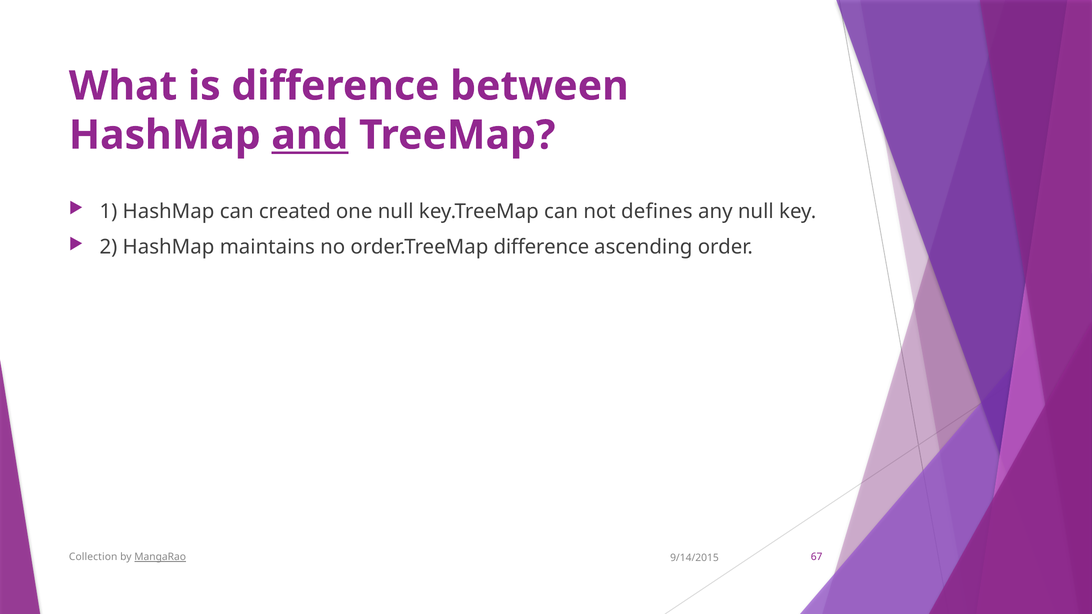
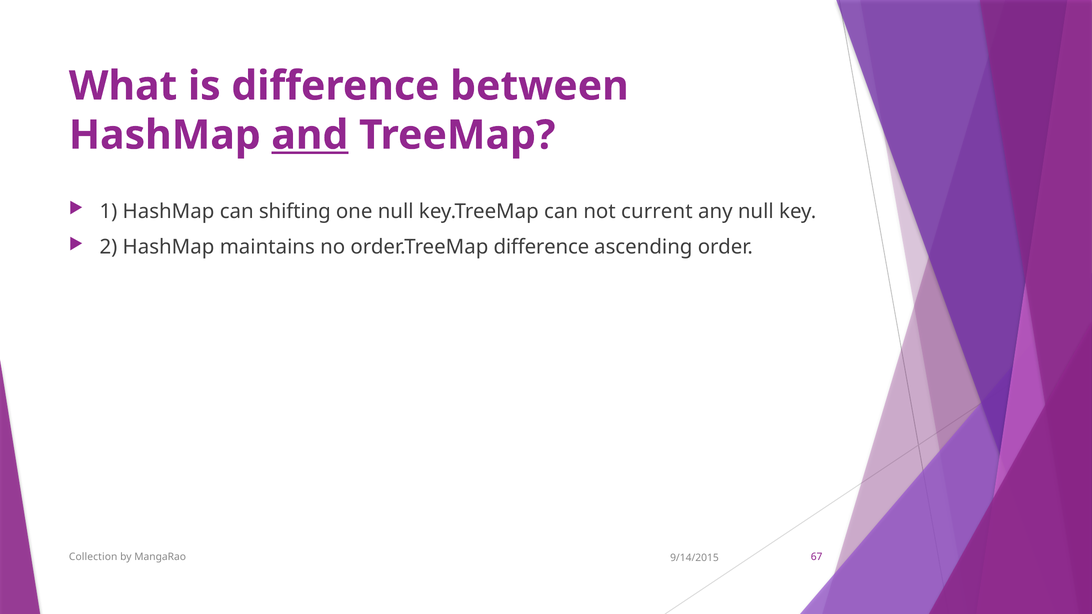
created: created -> shifting (295, 211)
defines: defines -> current (657, 211)
MangaRao underline: present -> none (160, 557)
